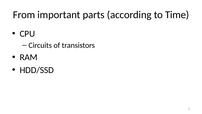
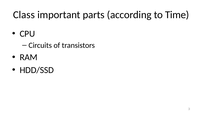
From: From -> Class (24, 15)
